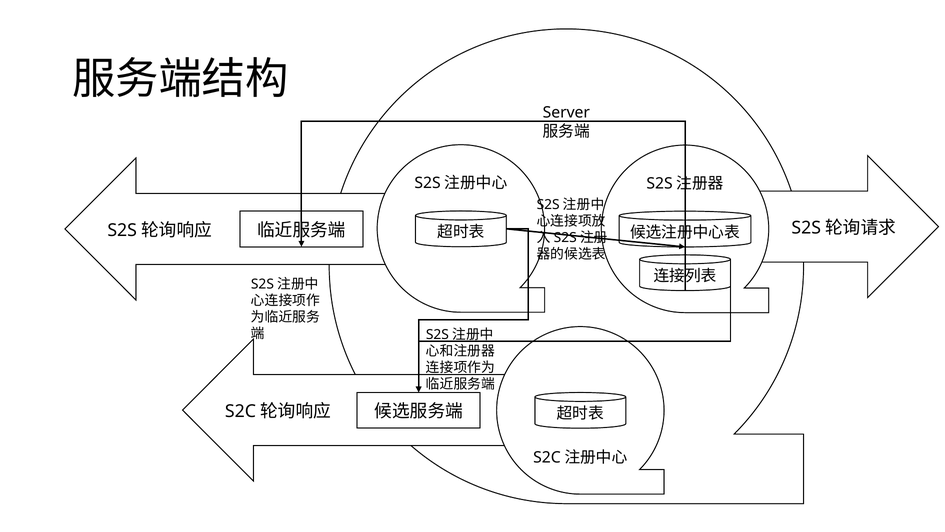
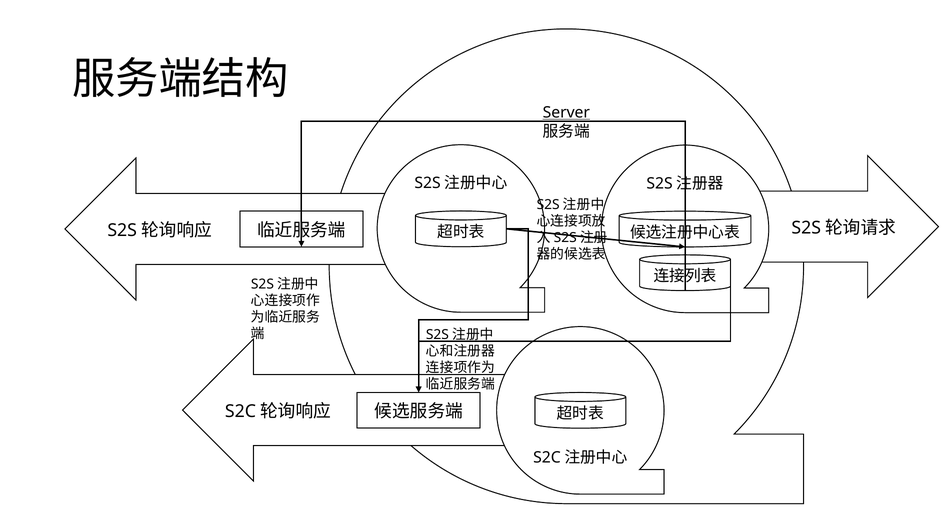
Server underline: none -> present (566, 112)
